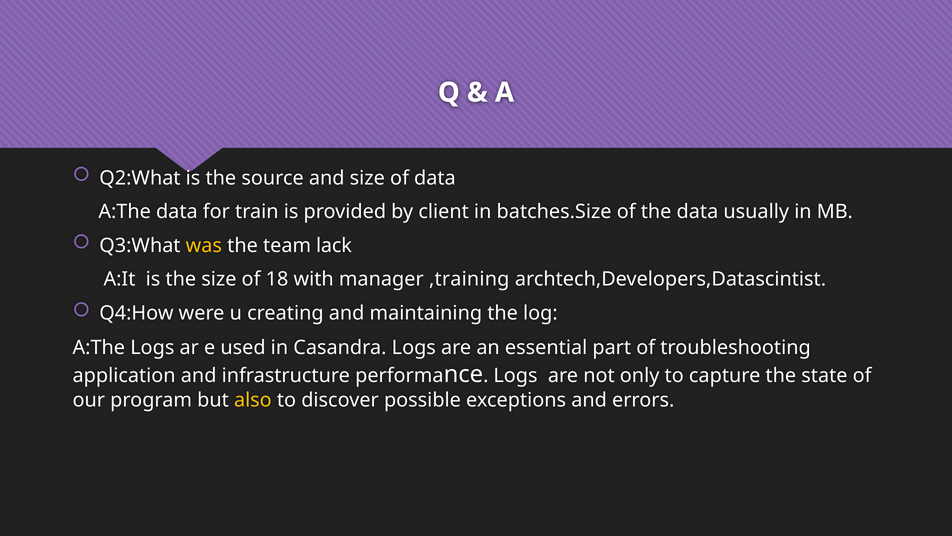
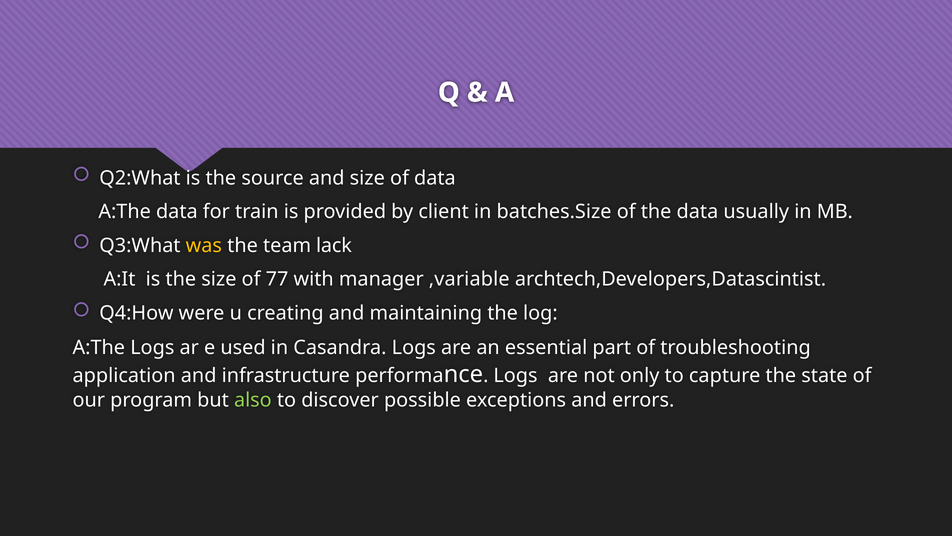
18: 18 -> 77 (277, 279)
,training: ,training -> ,variable (469, 279)
also colour: yellow -> light green (253, 400)
